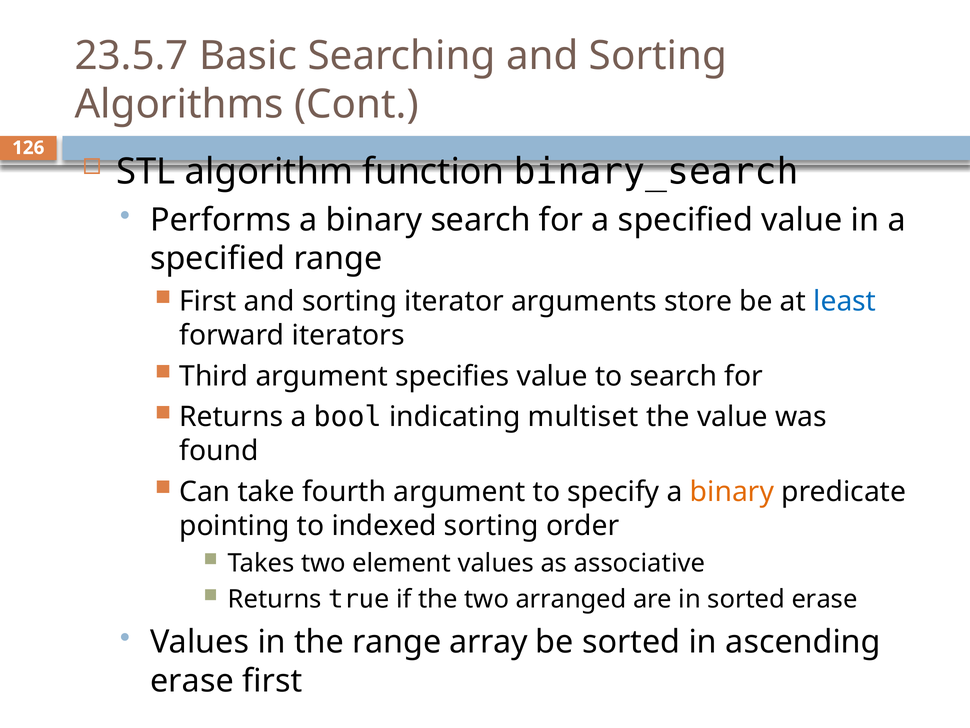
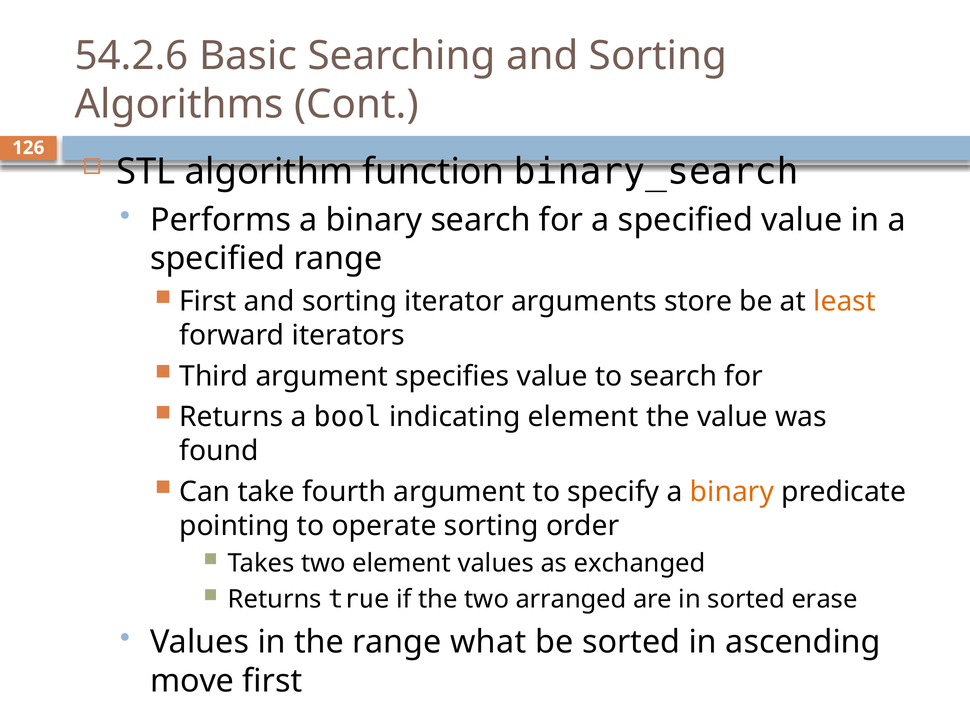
23.5.7: 23.5.7 -> 54.2.6 (132, 56)
least colour: blue -> orange (845, 301)
indicating multiset: multiset -> element (583, 417)
indexed: indexed -> operate (384, 525)
associative: associative -> exchanged (640, 563)
array: array -> what (488, 642)
erase: erase -> move (192, 680)
